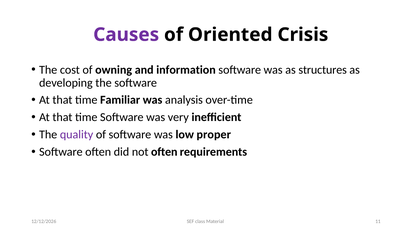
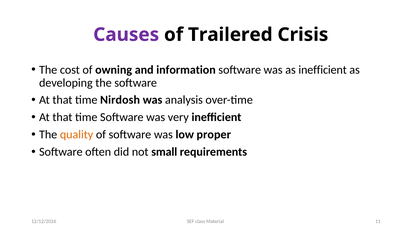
Oriented: Oriented -> Trailered (230, 35)
as structures: structures -> inefficient (323, 70)
Familiar: Familiar -> Nirdosh (120, 100)
quality colour: purple -> orange (77, 134)
not often: often -> small (164, 152)
